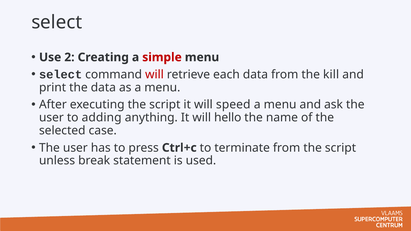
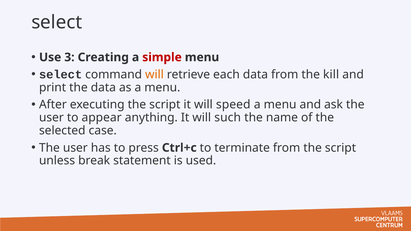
2: 2 -> 3 (69, 57)
will colour: red -> orange (154, 75)
adding: adding -> appear (102, 118)
hello: hello -> such (228, 118)
